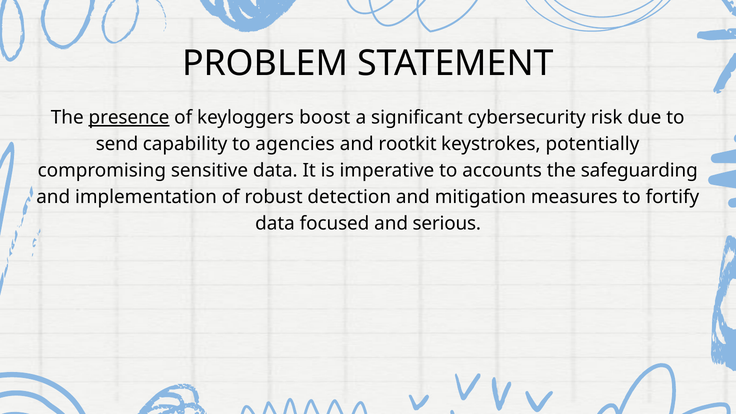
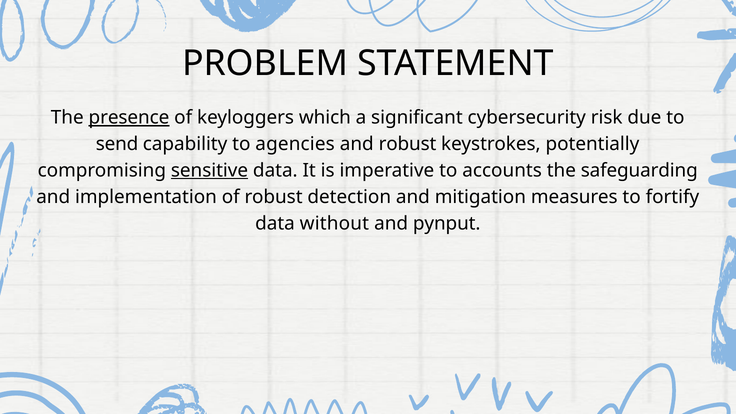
boost: boost -> which (325, 118)
and rootkit: rootkit -> robust (408, 144)
sensitive underline: none -> present (210, 171)
focused: focused -> without (334, 223)
serious: serious -> pynput (447, 223)
